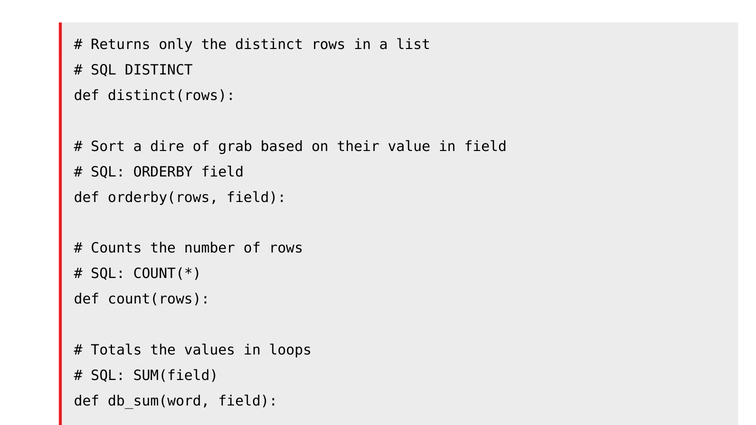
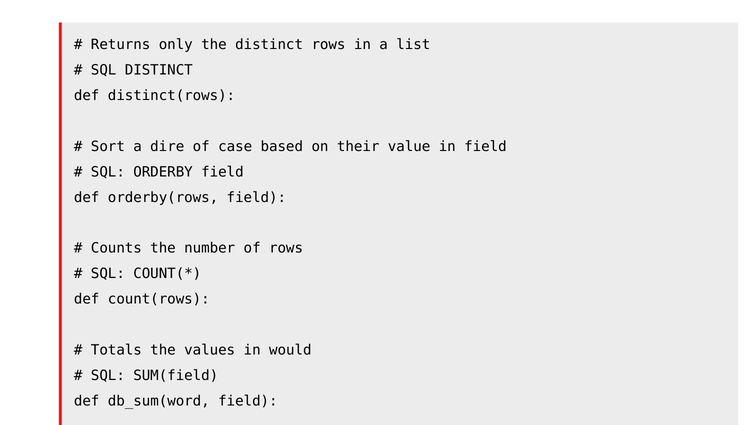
grab: grab -> case (235, 147)
loops: loops -> would (290, 350)
